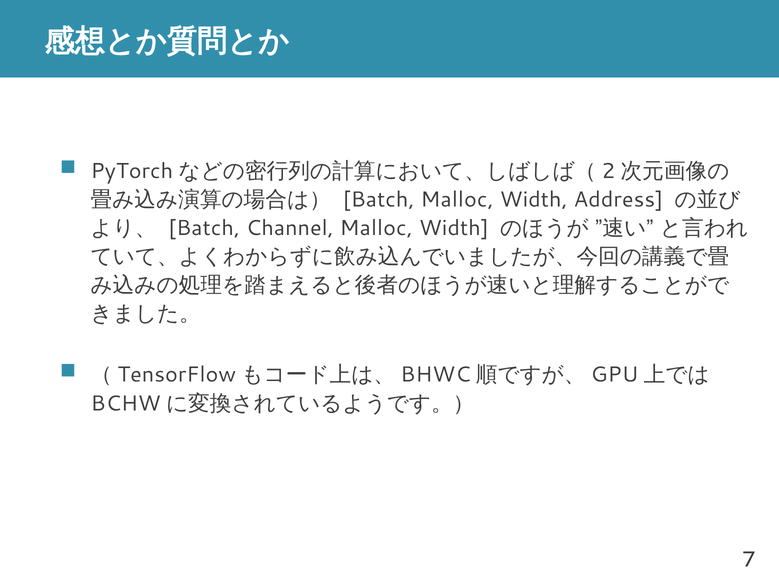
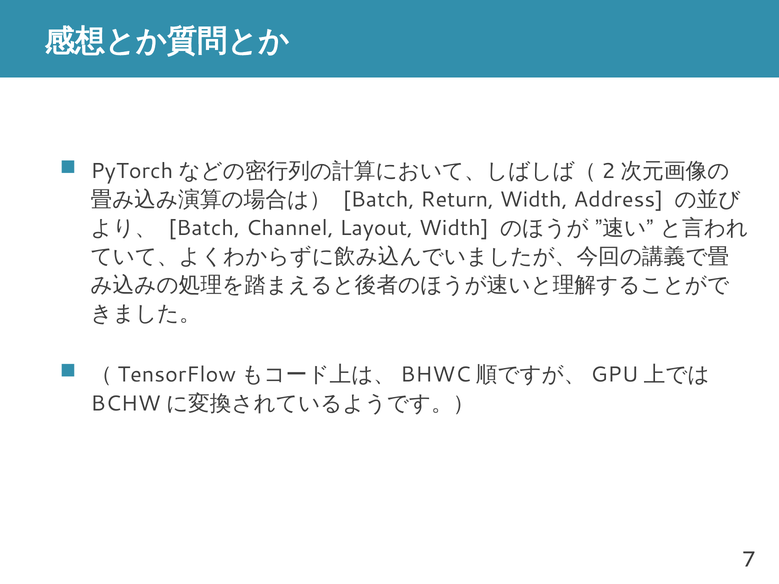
Batch Malloc: Malloc -> Return (457, 200)
Channel Malloc: Malloc -> Layout (376, 228)
